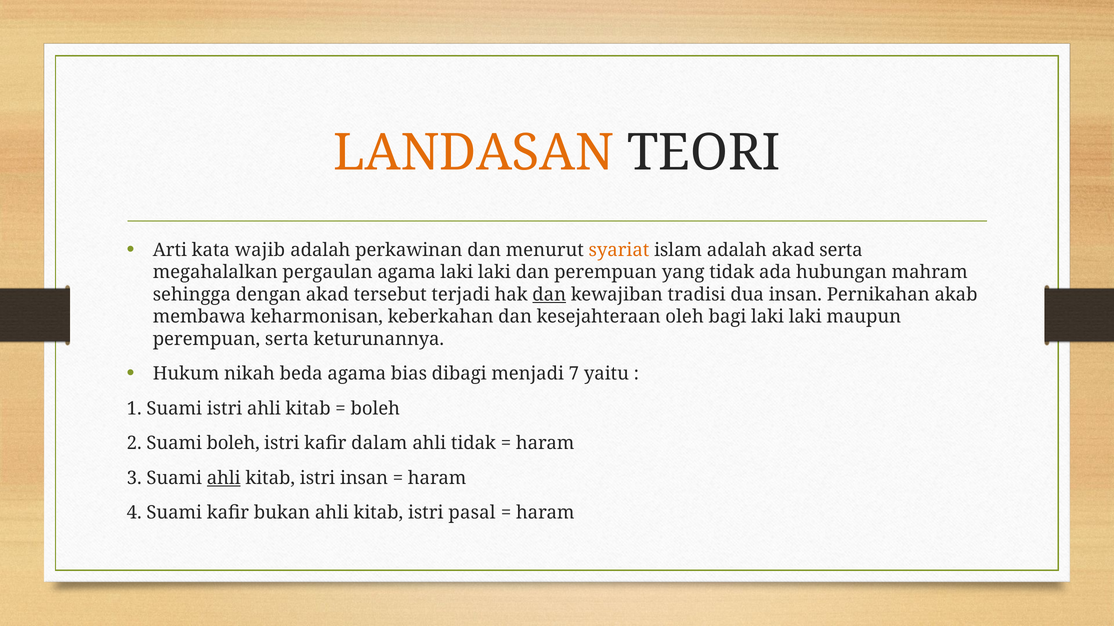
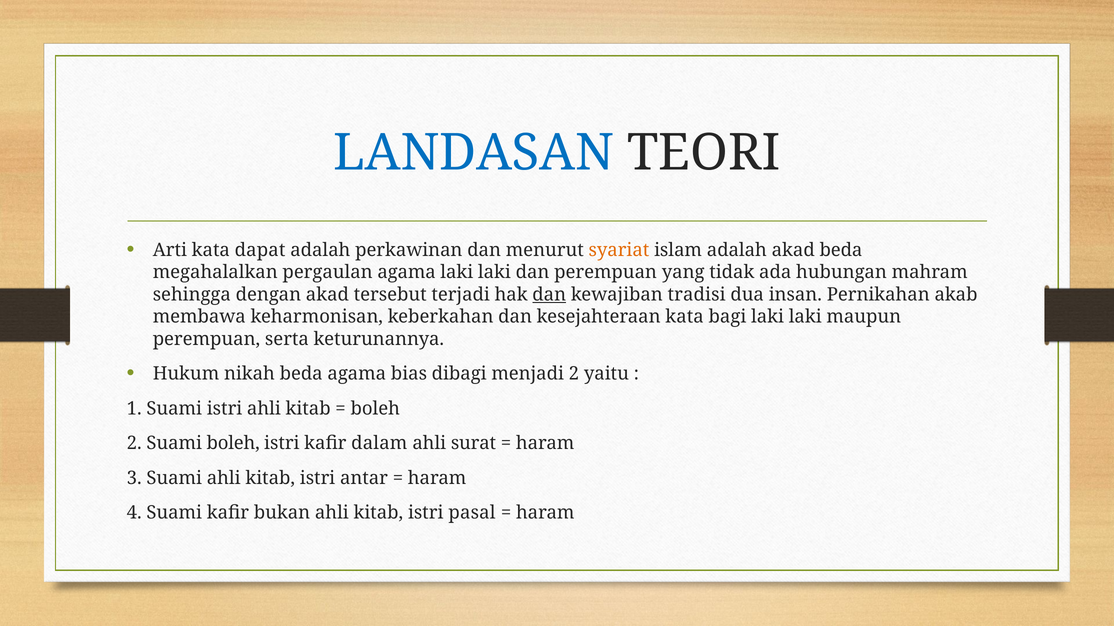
LANDASAN colour: orange -> blue (474, 153)
wajib: wajib -> dapat (260, 250)
akad serta: serta -> beda (841, 250)
kesejahteraan oleh: oleh -> kata (685, 317)
menjadi 7: 7 -> 2 (574, 374)
ahli tidak: tidak -> surat (474, 444)
ahli underline: present -> none (224, 479)
istri insan: insan -> antar (364, 479)
